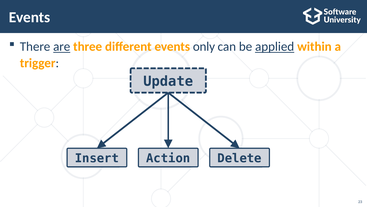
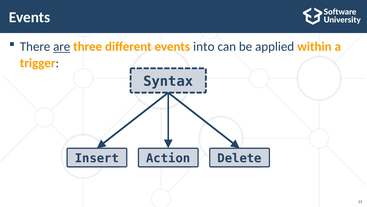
only: only -> into (204, 47)
applied underline: present -> none (275, 47)
Update: Update -> Syntax (168, 81)
